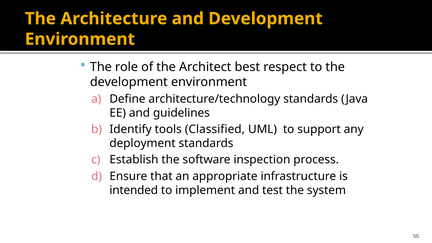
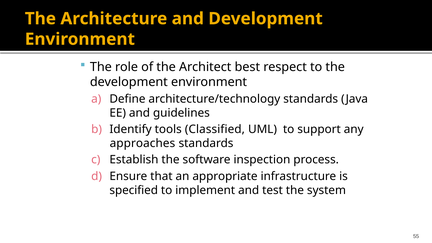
deployment: deployment -> approaches (142, 143)
intended: intended -> specified (134, 190)
